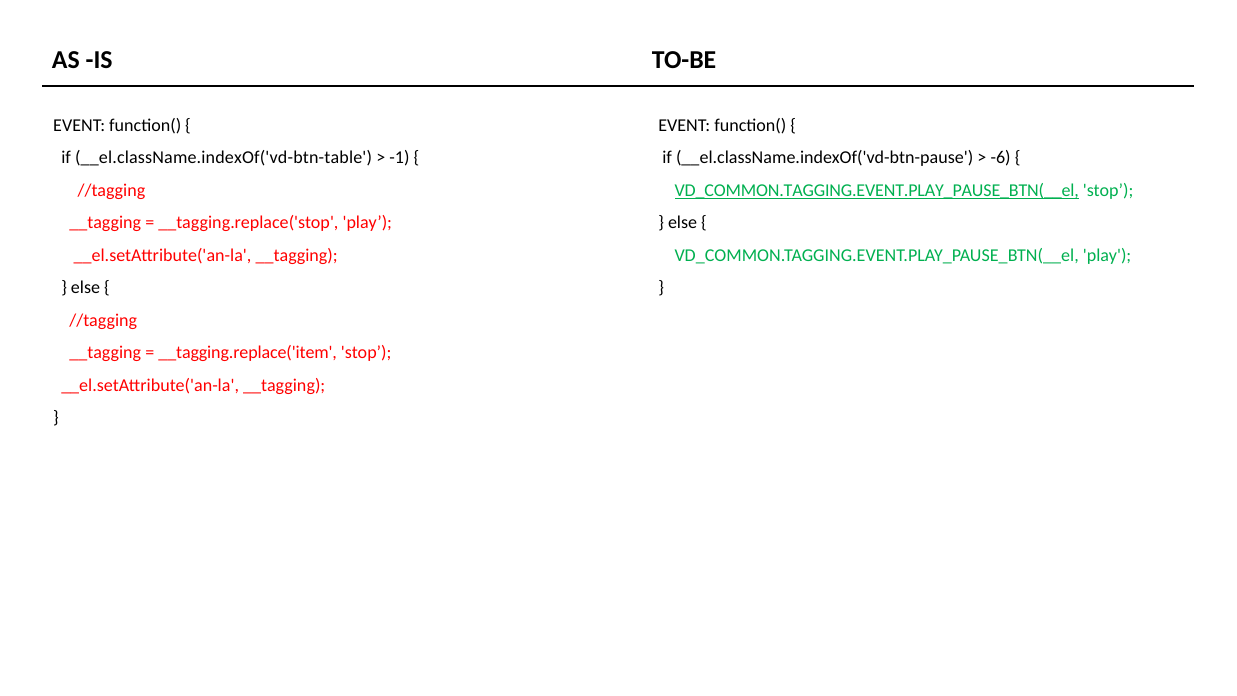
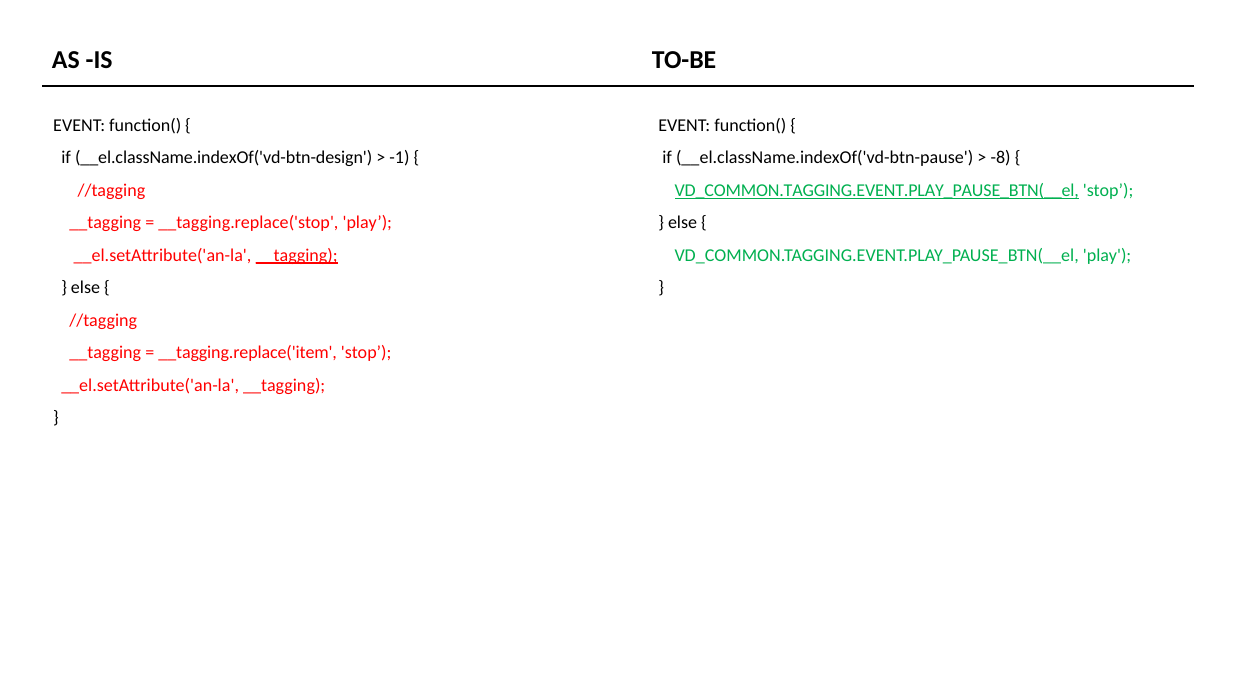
__el.className.indexOf('vd-btn-table: __el.className.indexOf('vd-btn-table -> __el.className.indexOf('vd-btn-design (224, 158)
-6: -6 -> -8 (1001, 158)
__tagging underline: none -> present (297, 255)
